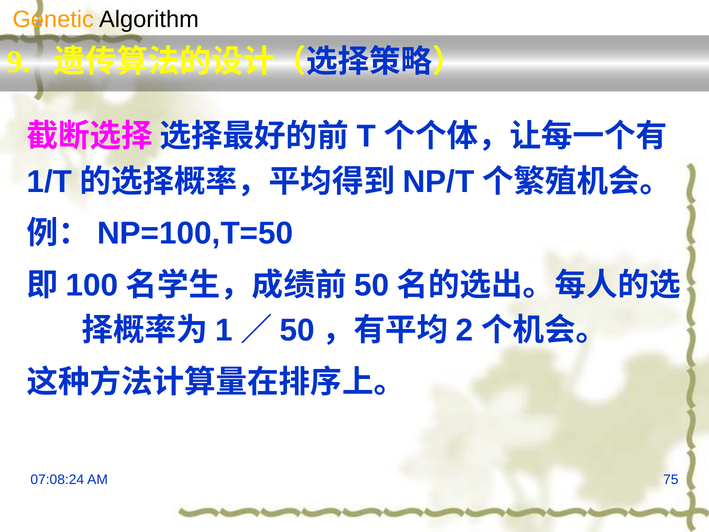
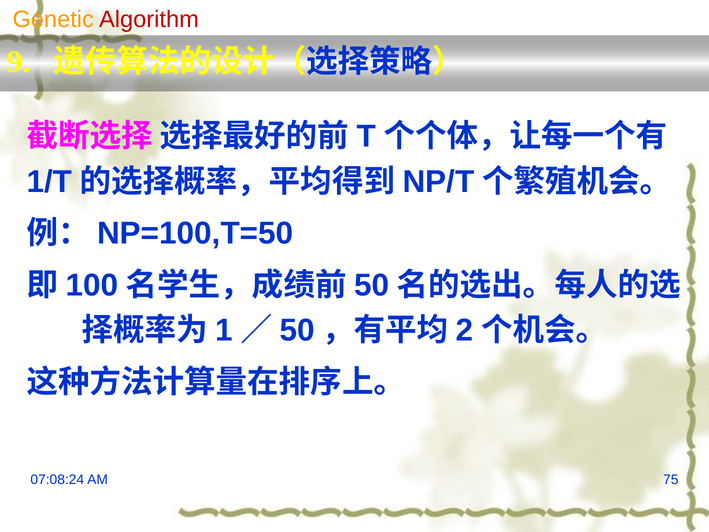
Algorithm colour: black -> red (149, 19)
